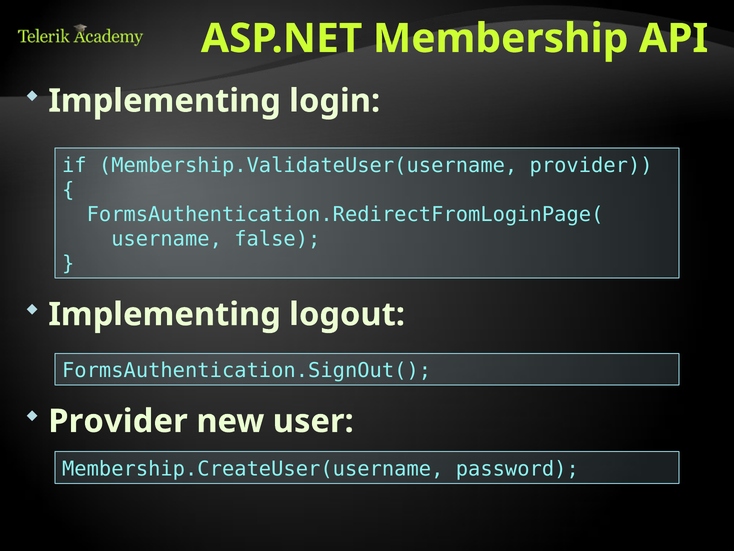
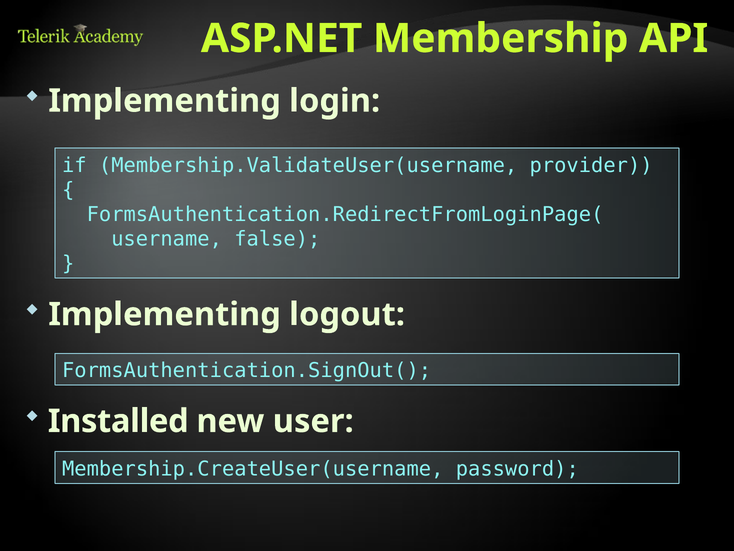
Provider: Provider -> Installed (118, 421)
